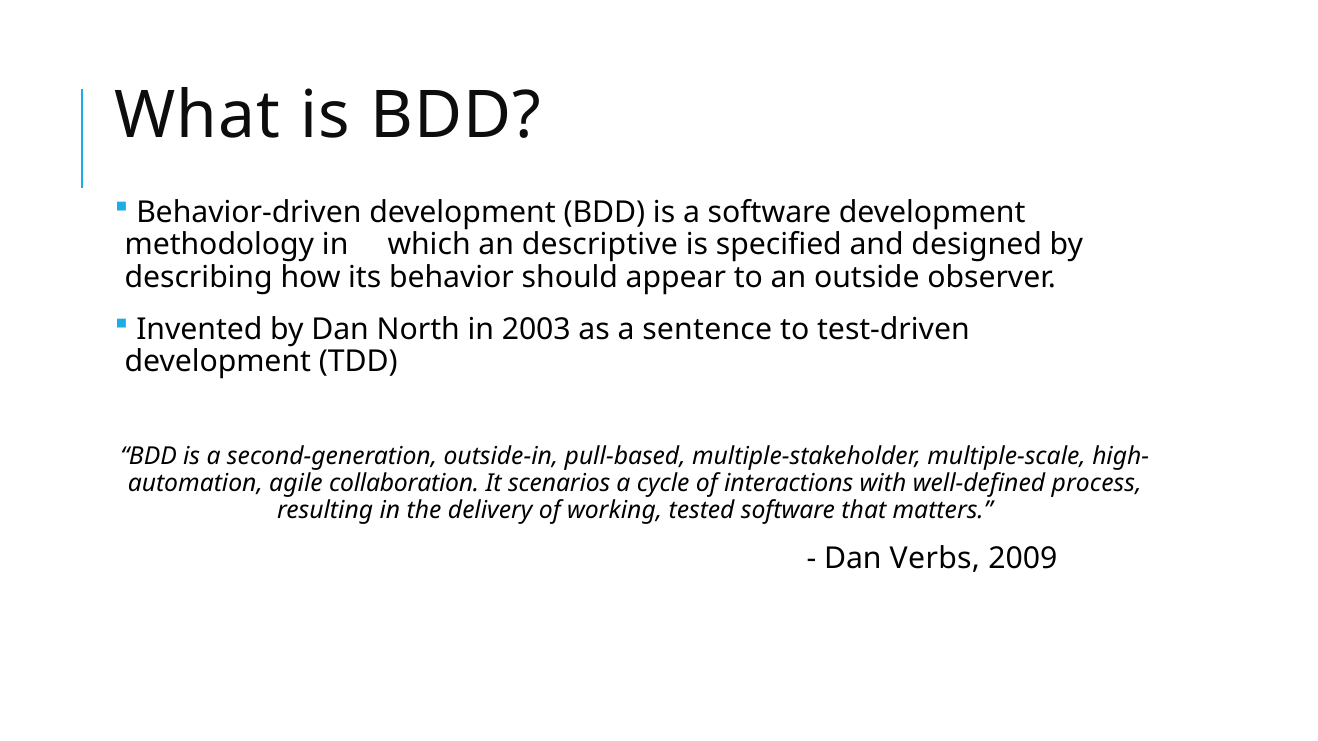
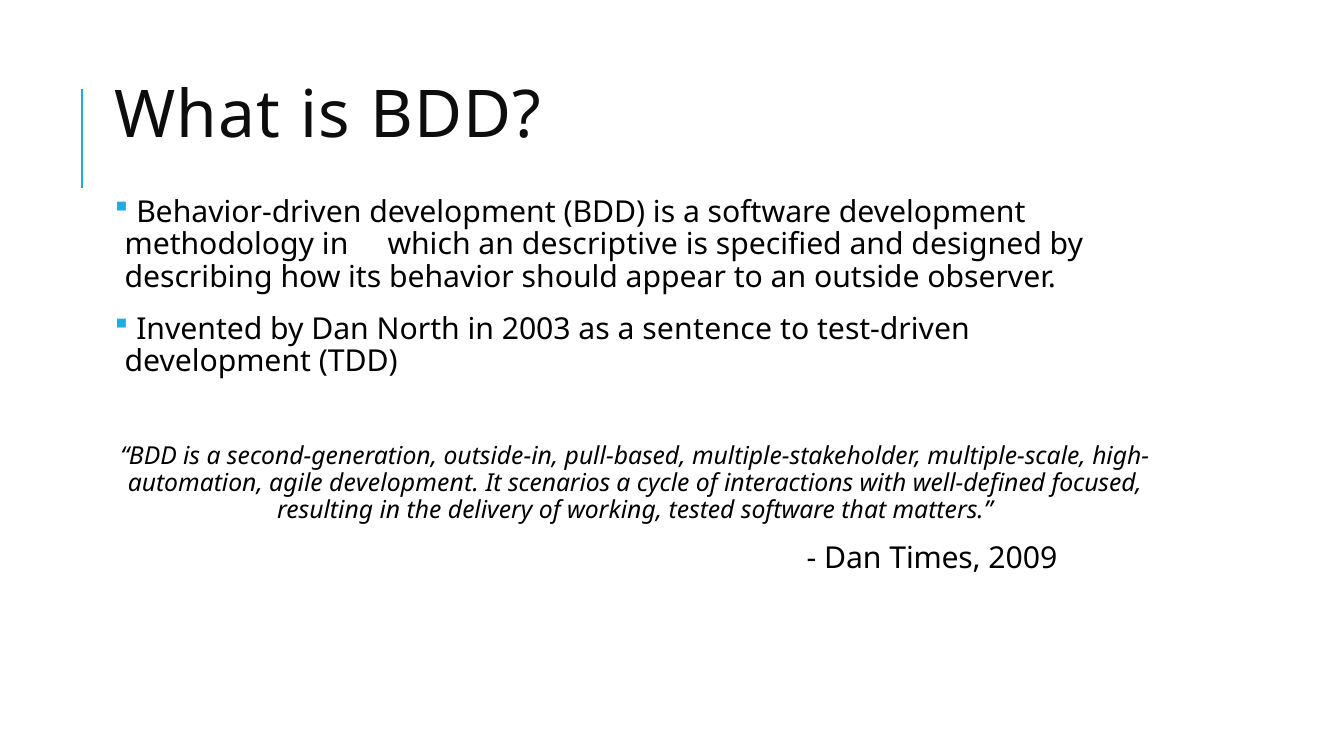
agile collaboration: collaboration -> development (404, 484)
process: process -> focused (1097, 484)
Verbs: Verbs -> Times (935, 559)
